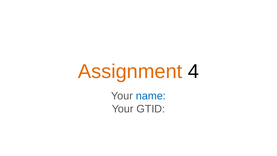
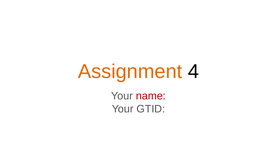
name colour: blue -> red (151, 96)
